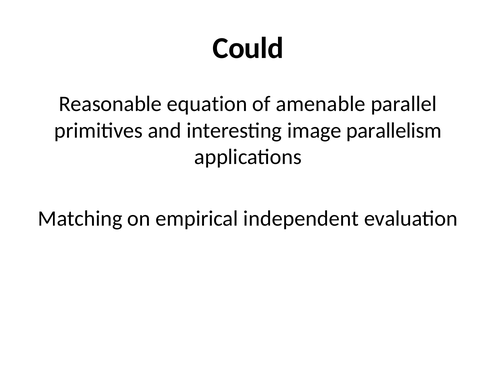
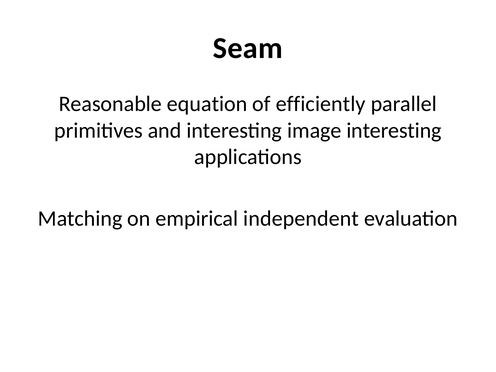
Could: Could -> Seam (248, 48)
amenable: amenable -> efficiently (321, 104)
image parallelism: parallelism -> interesting (394, 131)
